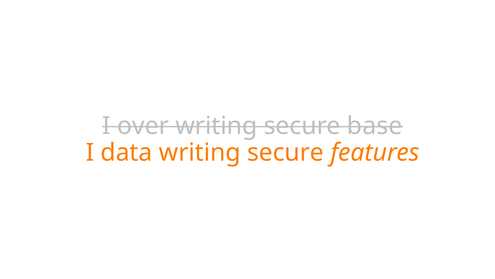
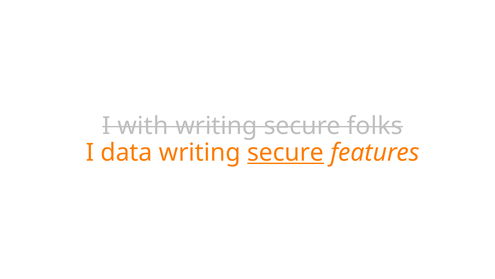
over: over -> with (143, 126)
base: base -> folks (375, 126)
secure underline: none -> present (286, 152)
